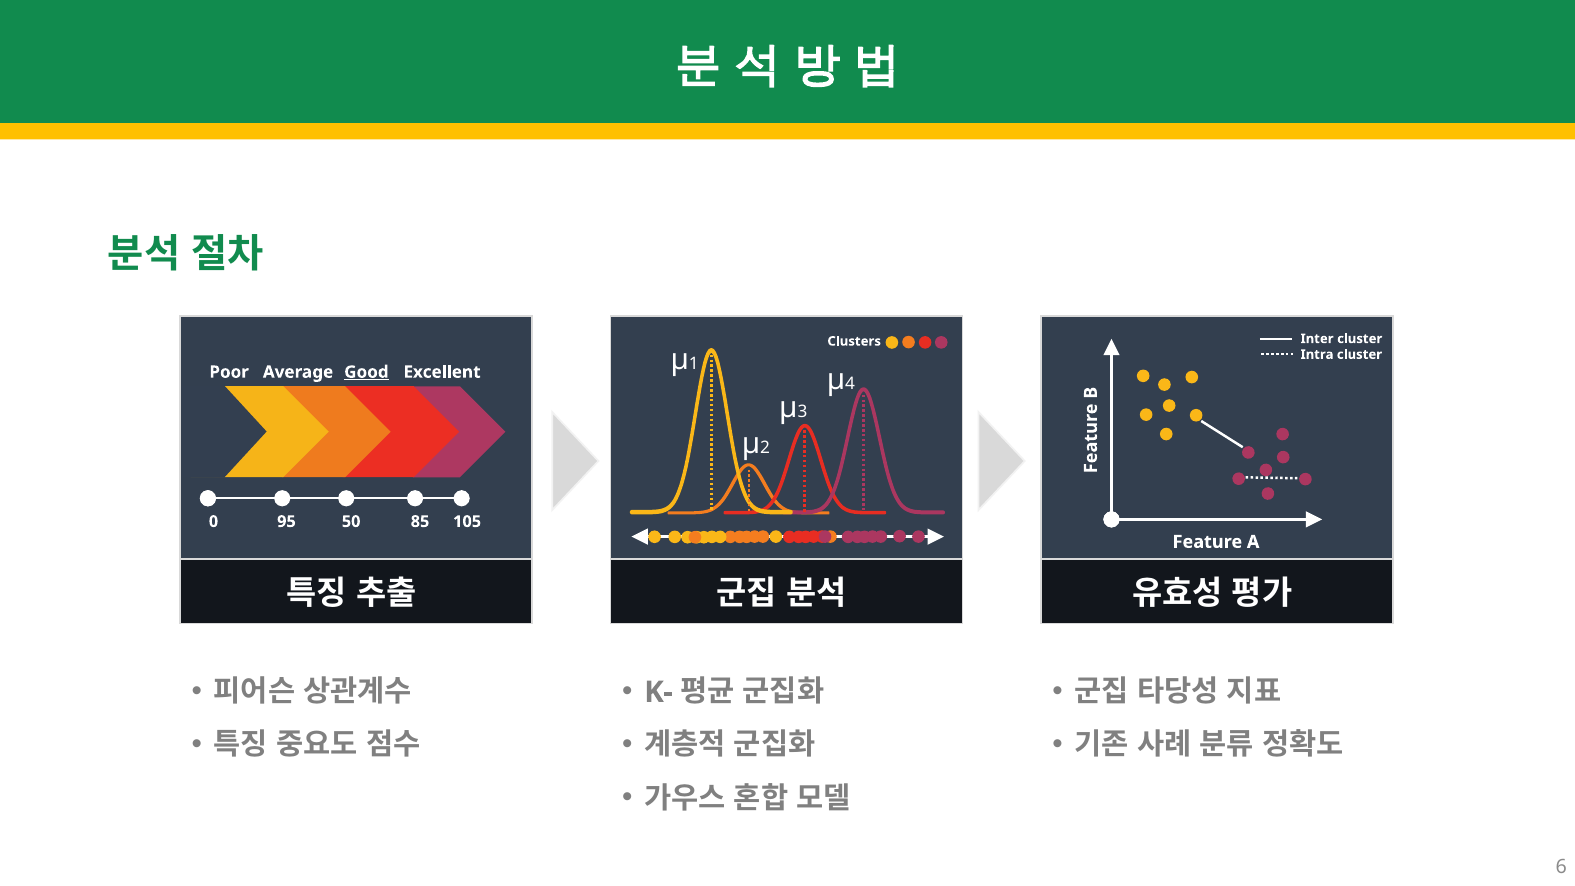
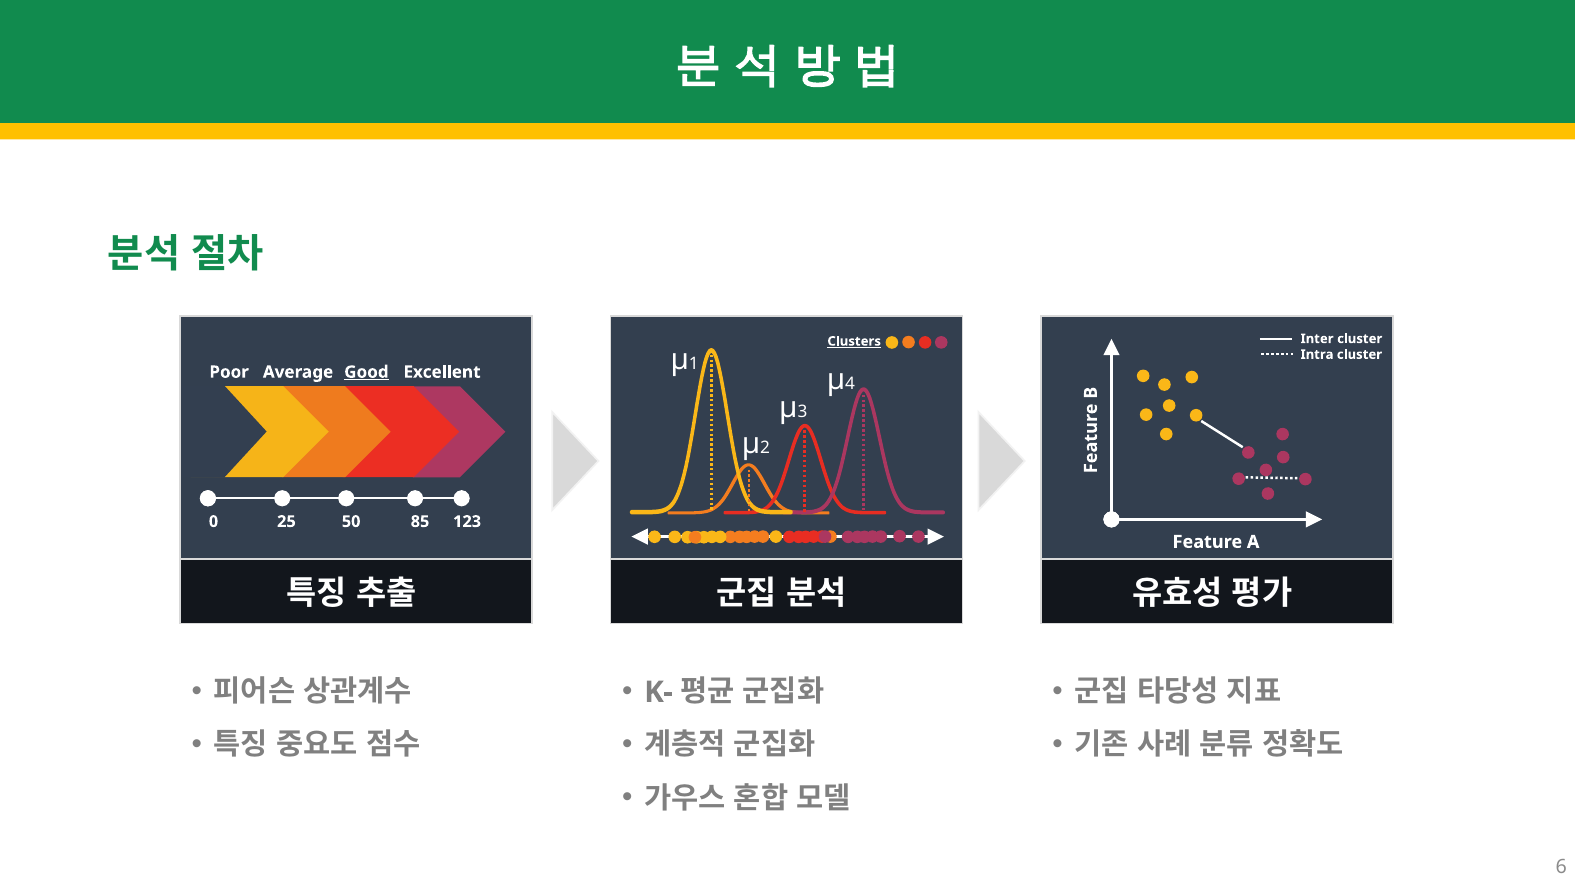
Clusters underline: none -> present (854, 341)
95: 95 -> 25 (286, 522)
105: 105 -> 123 (467, 522)
